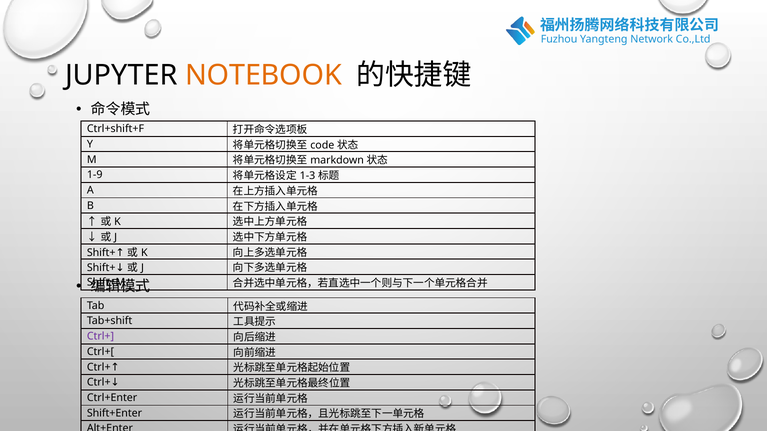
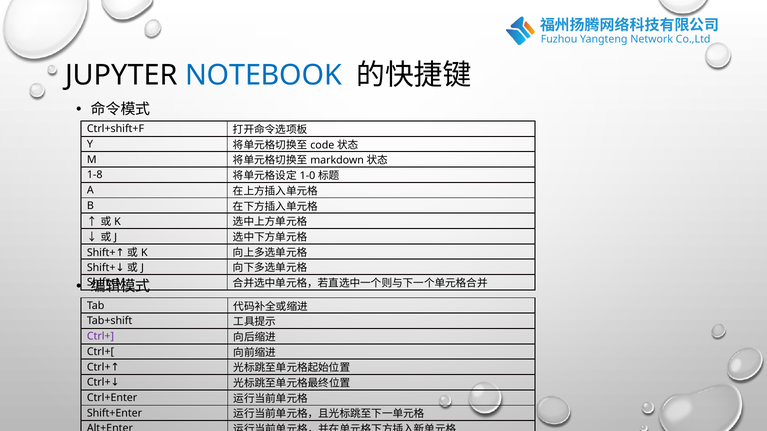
NOTEBOOK colour: orange -> blue (264, 75)
1-9: 1-9 -> 1-8 (95, 175)
1-3: 1-3 -> 1-0 (307, 176)
